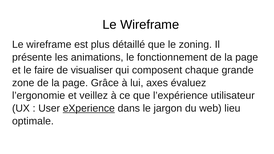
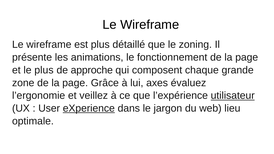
le faire: faire -> plus (44, 70)
visualiser: visualiser -> approche (92, 70)
utilisateur underline: none -> present (233, 96)
